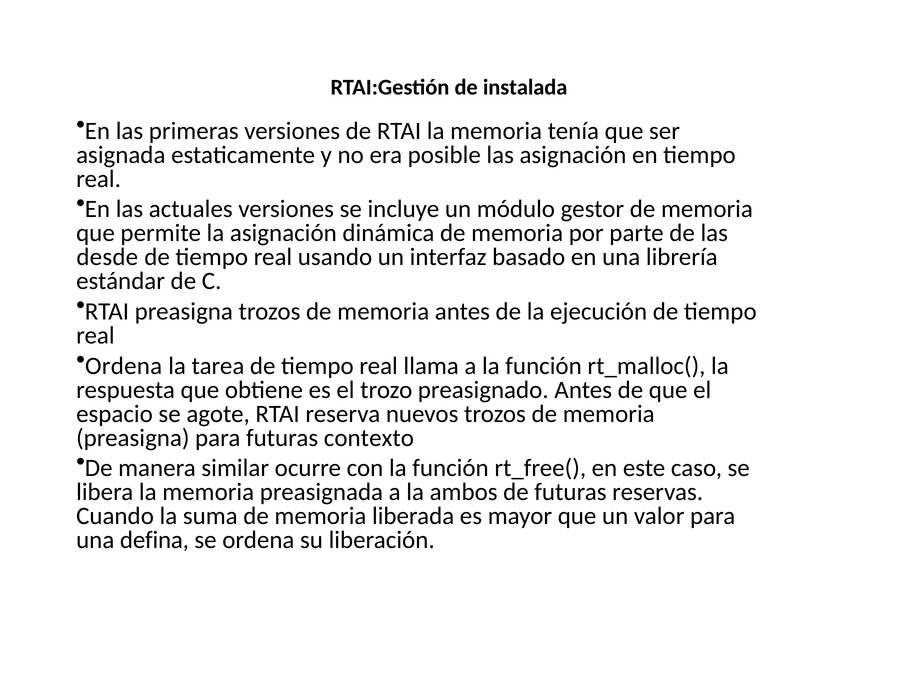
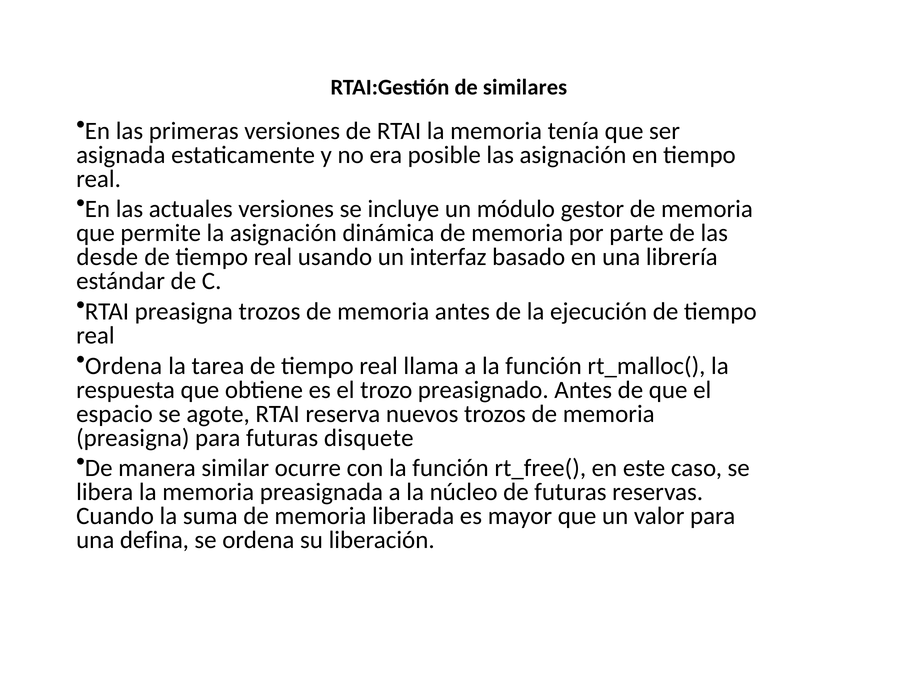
instalada: instalada -> similares (525, 87)
contexto: contexto -> disquete (369, 437)
ambos: ambos -> núcleo (464, 492)
